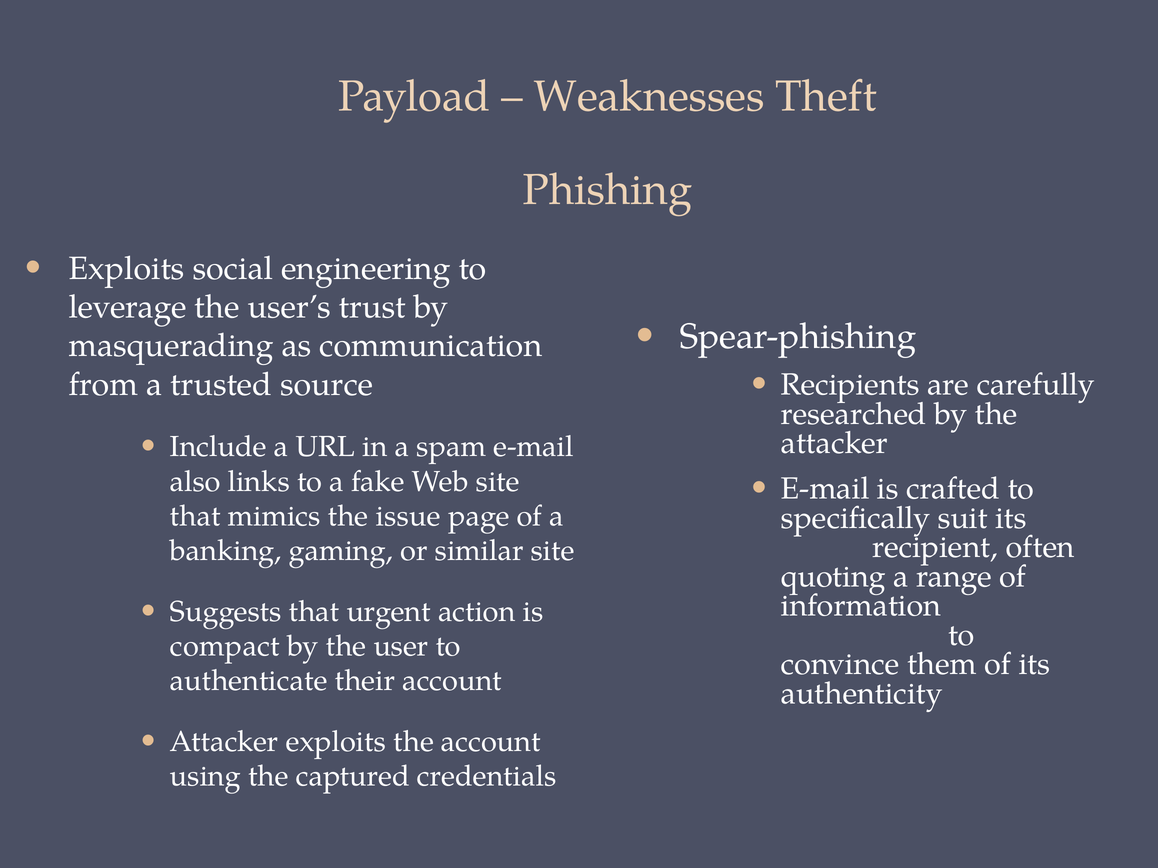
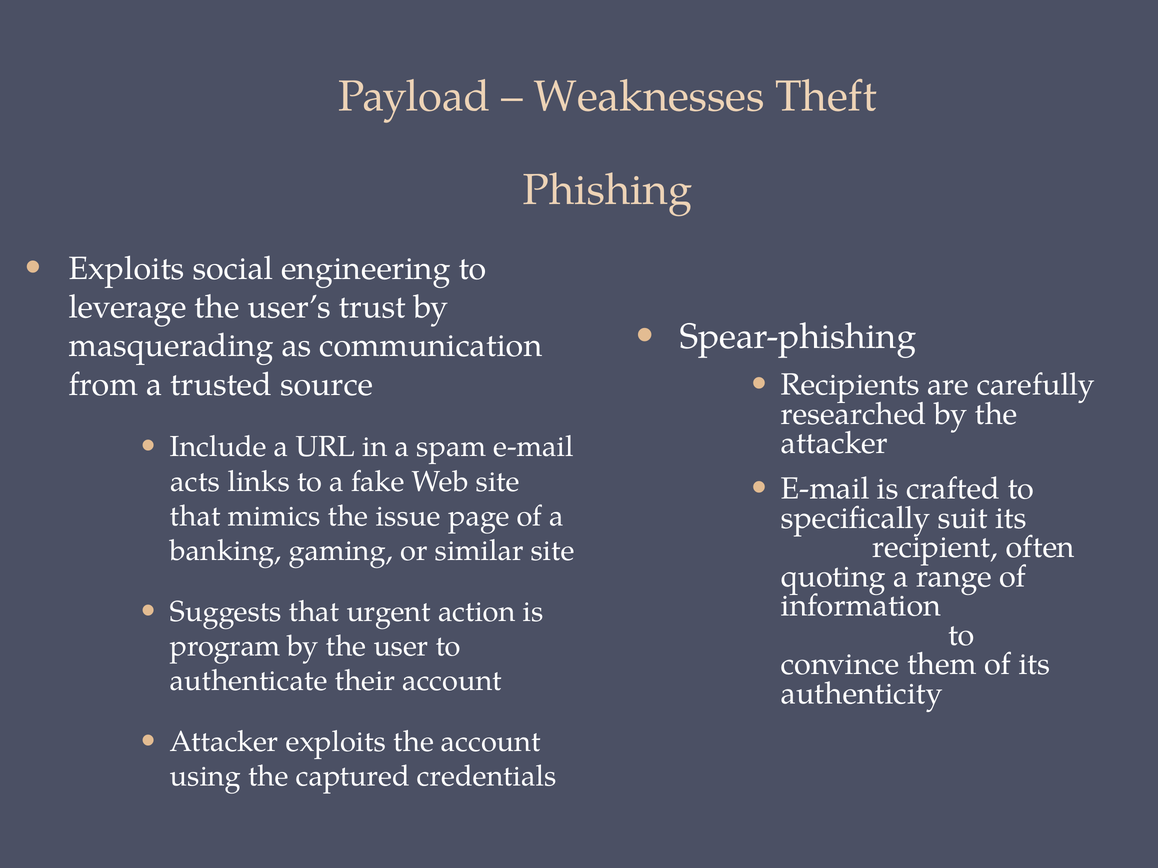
also: also -> acts (195, 482)
compact: compact -> program (225, 647)
